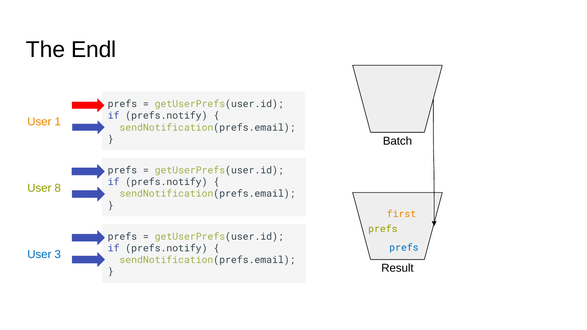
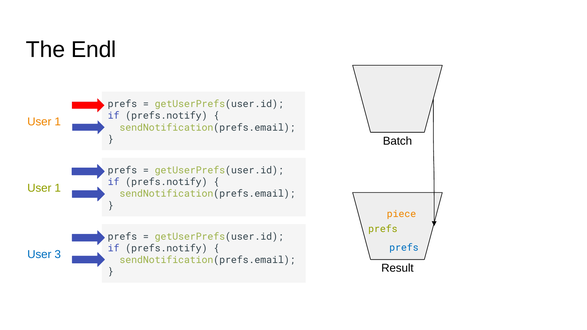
8: 8 -> 1 (58, 188)
first: first -> piece (401, 214)
